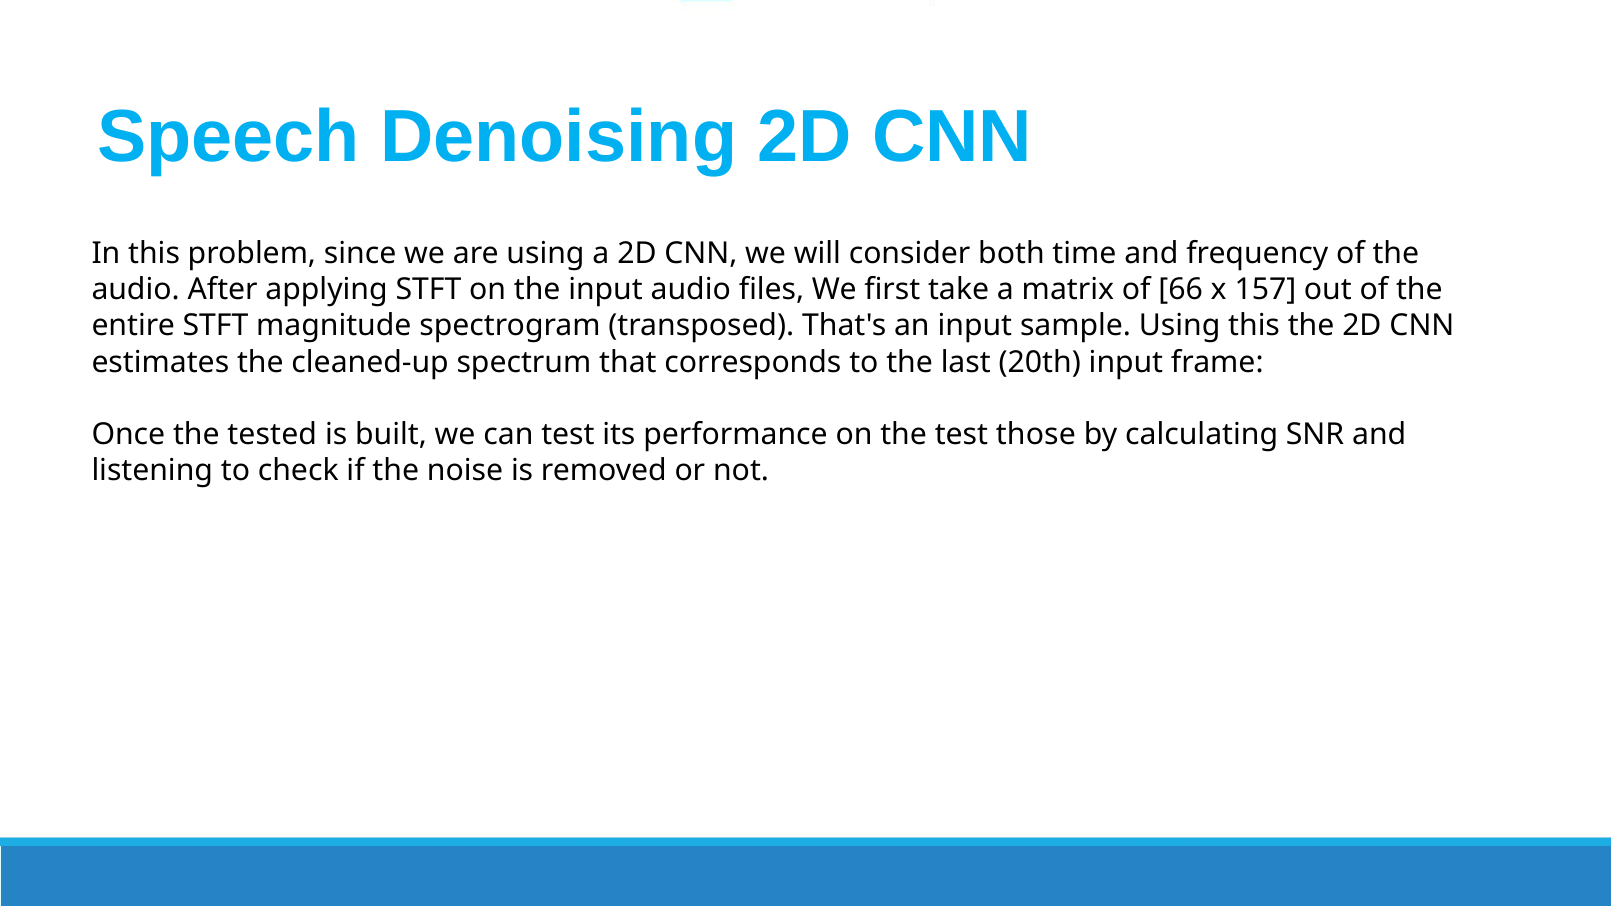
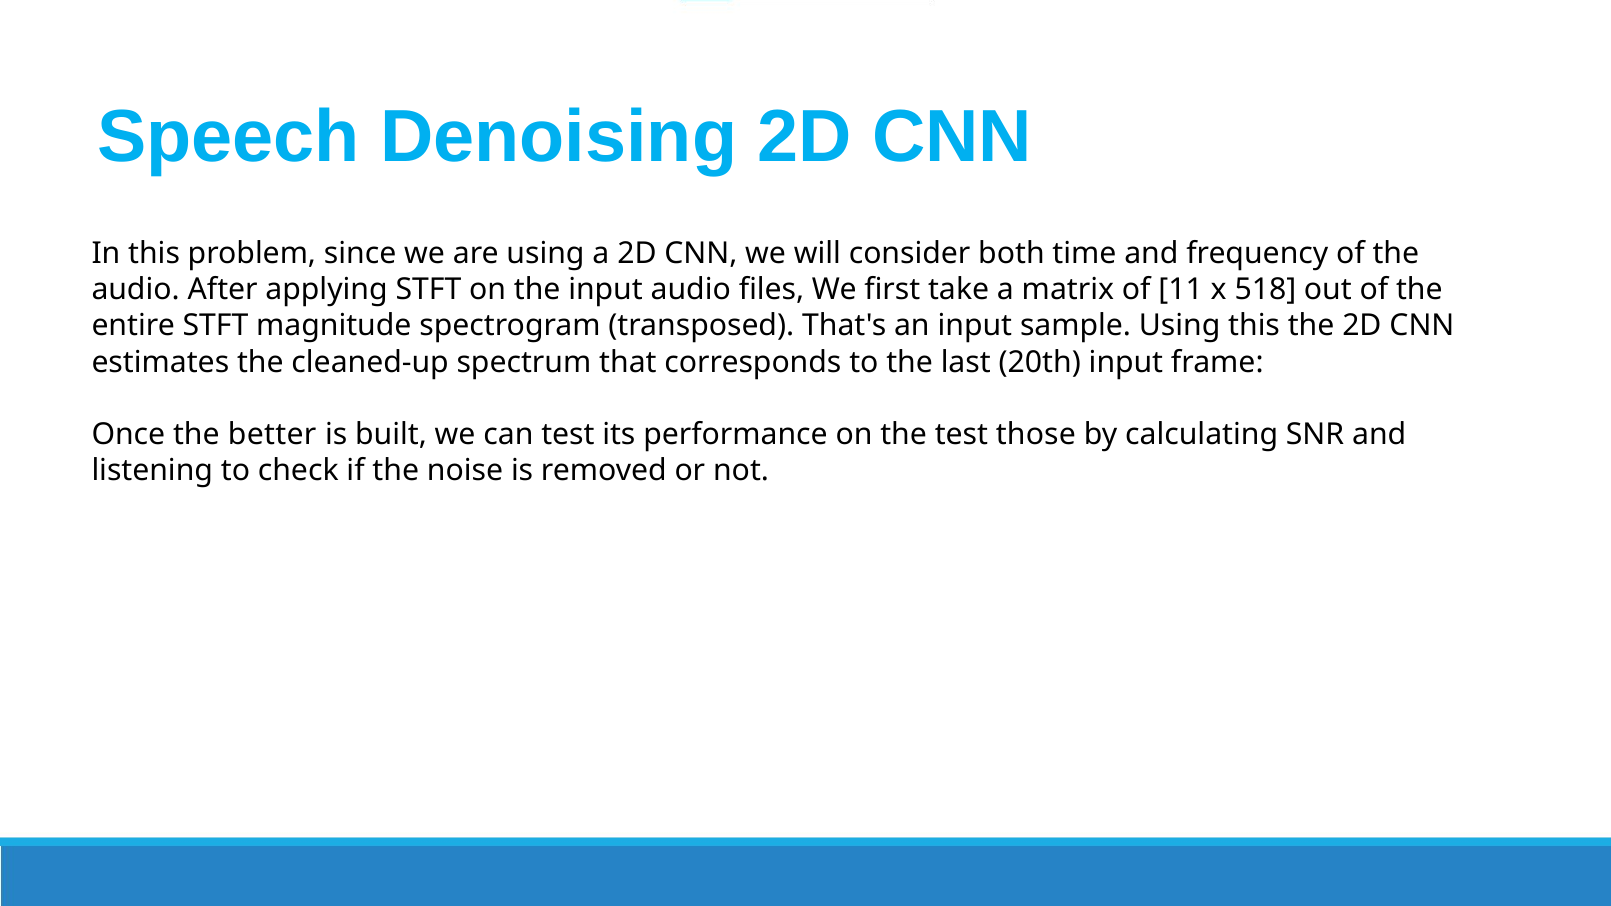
66: 66 -> 11 (1181, 290)
157: 157 -> 518 (1265, 290)
tested: tested -> better (272, 435)
